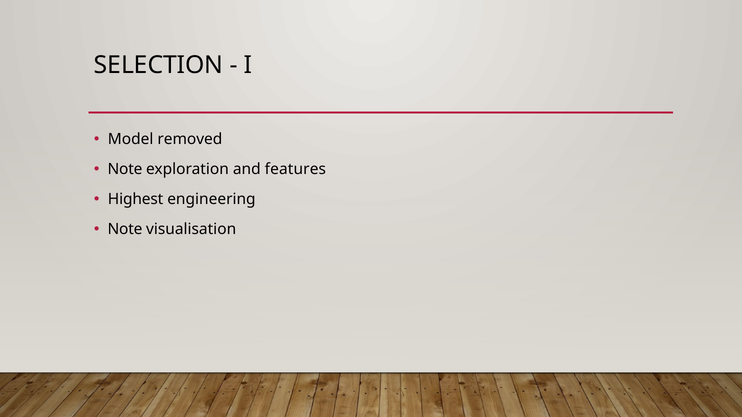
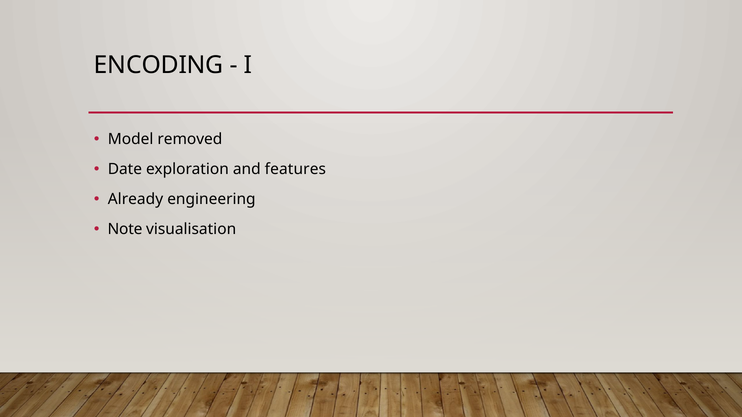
SELECTION: SELECTION -> ENCODING (159, 65)
Note: Note -> Date (125, 170)
Highest: Highest -> Already (135, 200)
